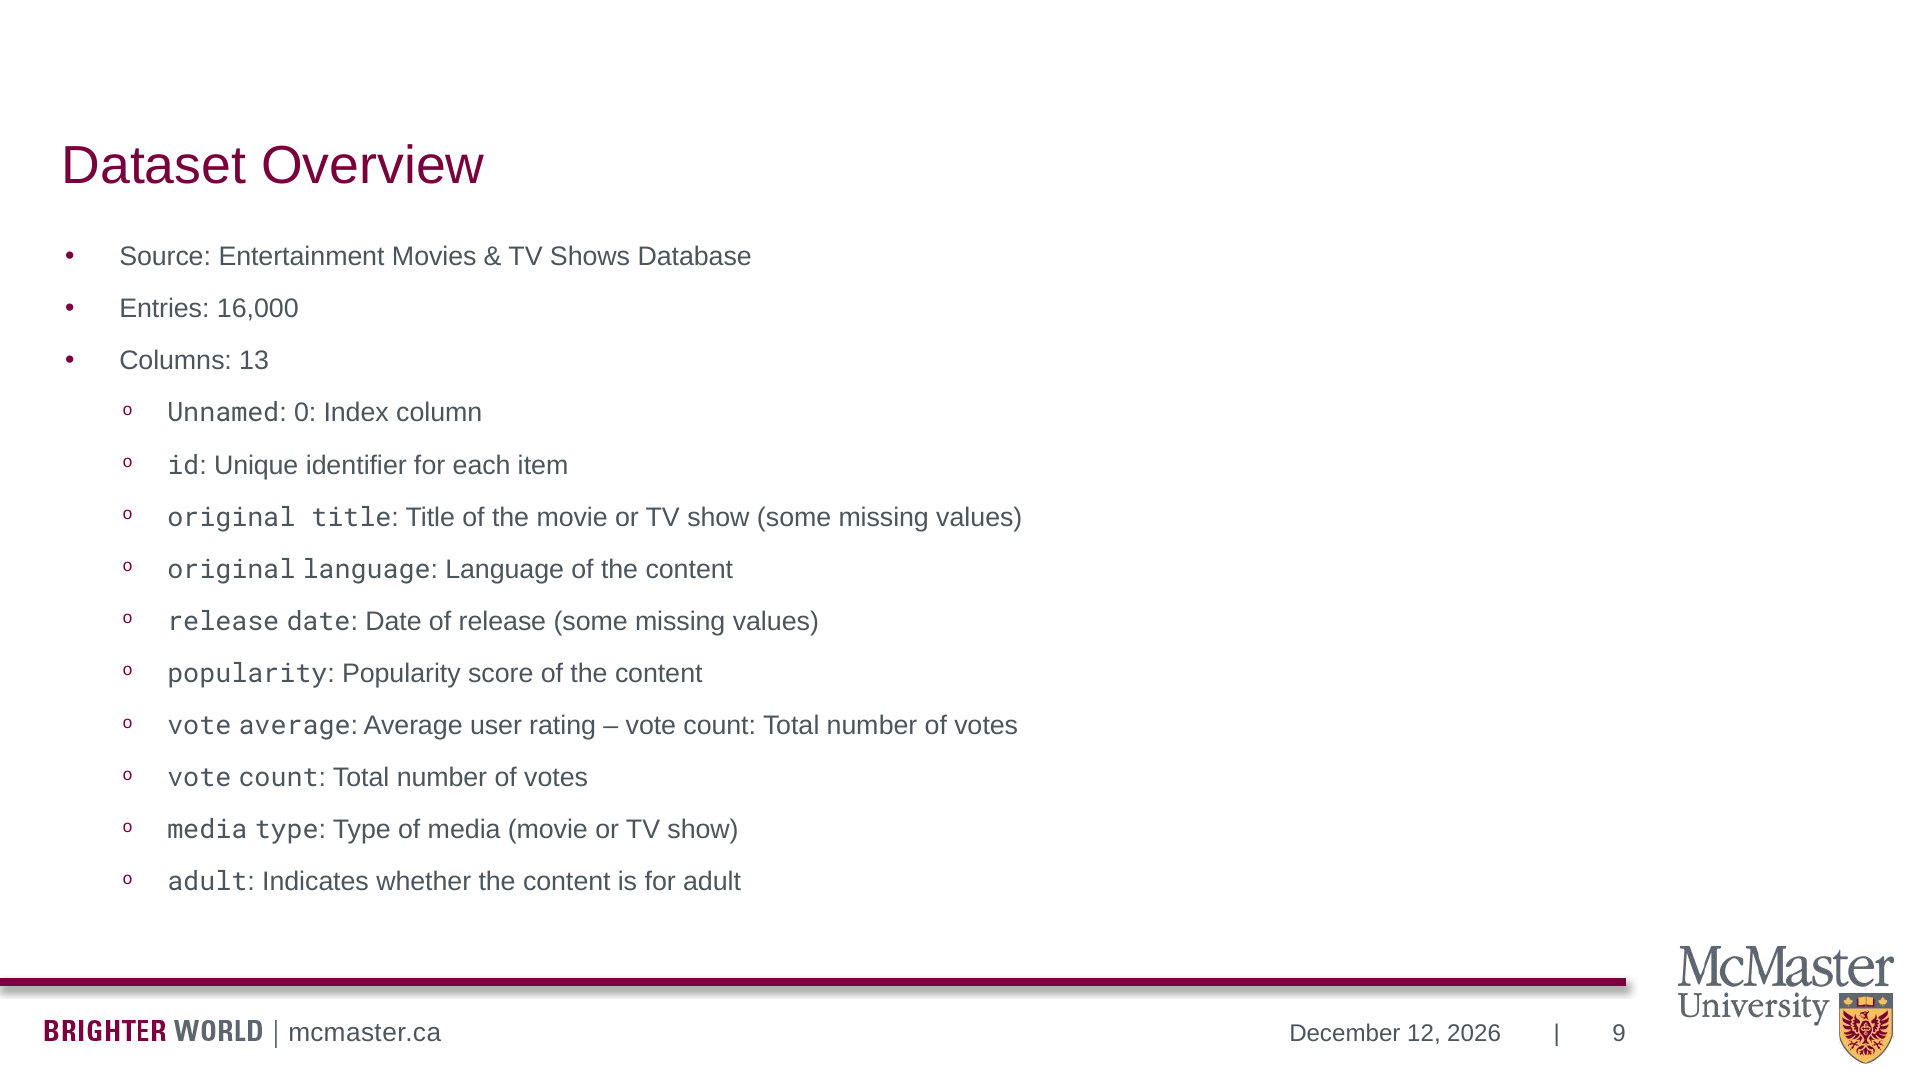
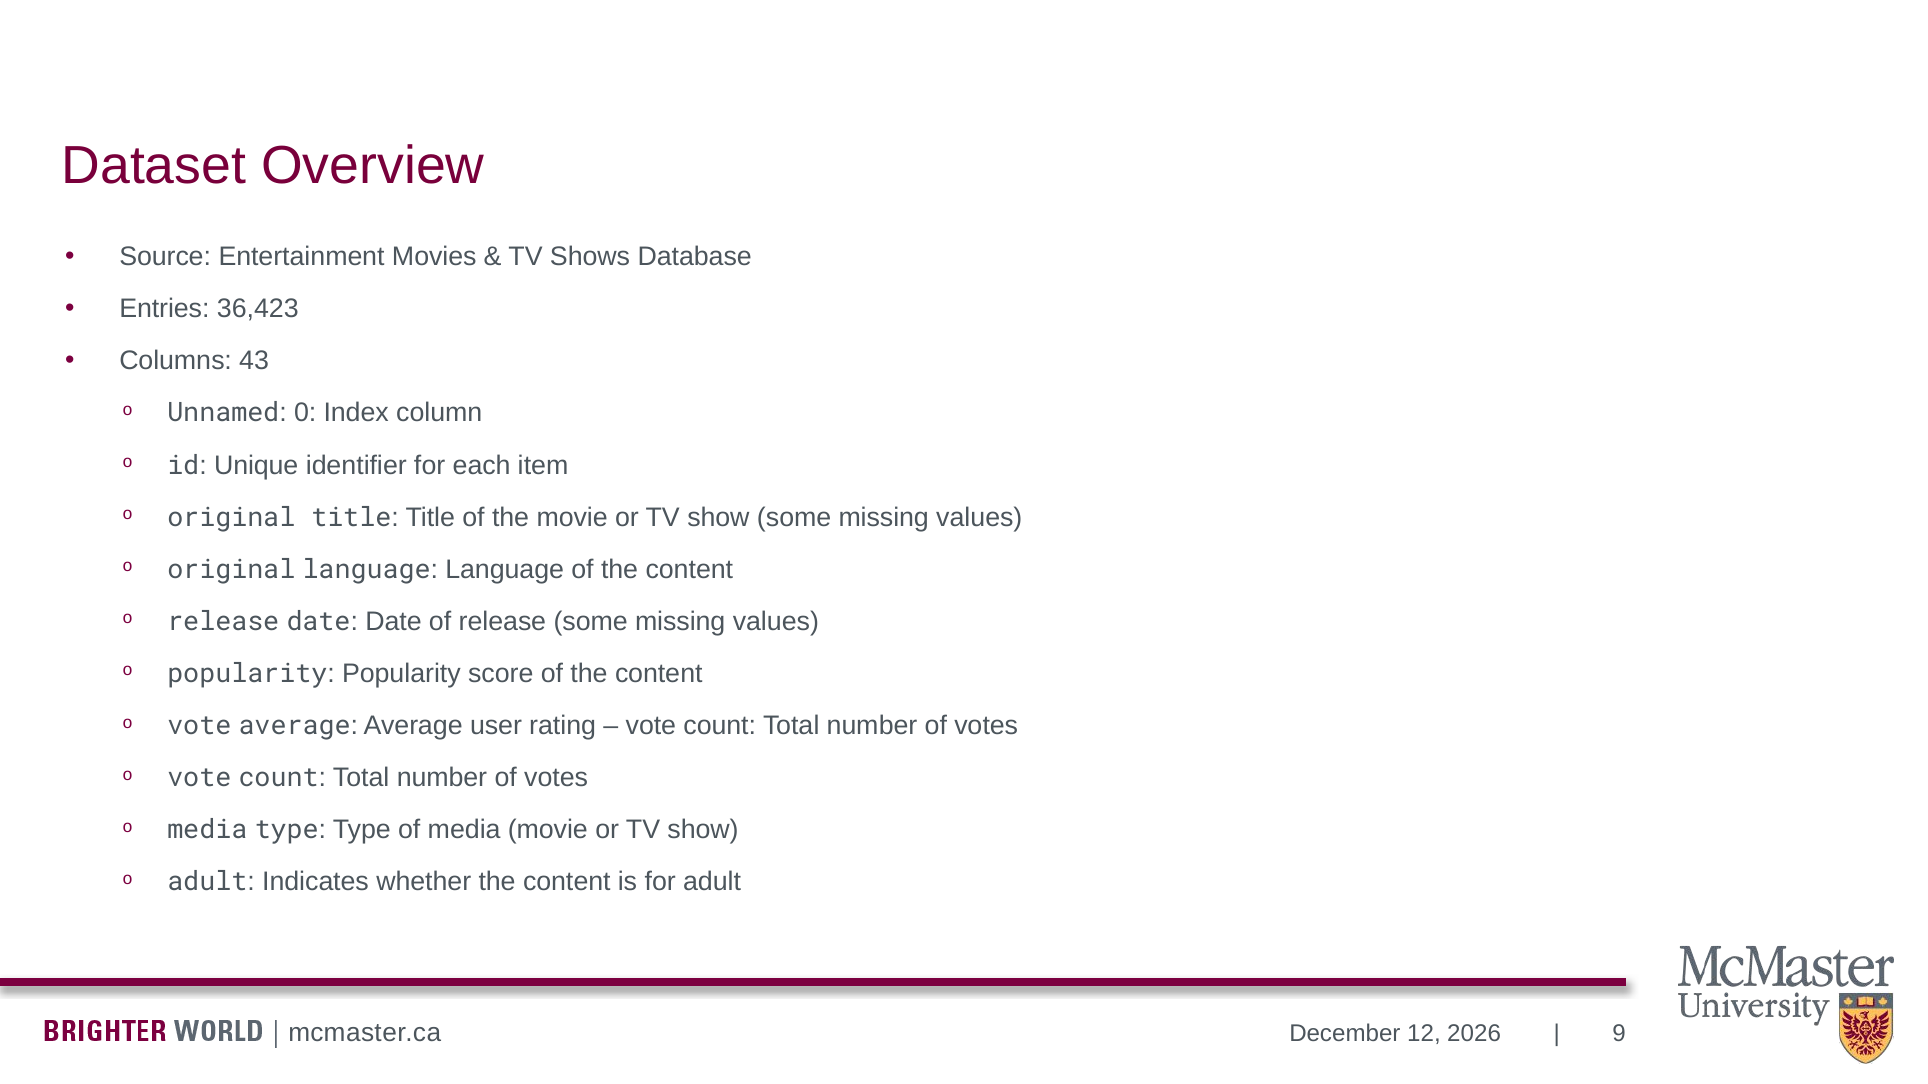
16,000: 16,000 -> 36,423 (258, 309)
13: 13 -> 43 (254, 361)
